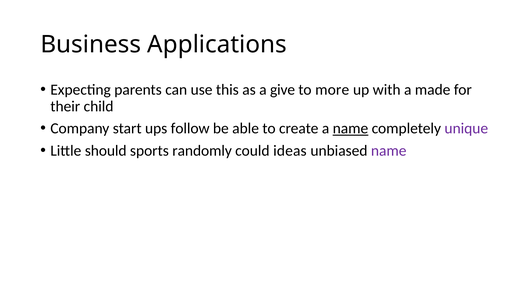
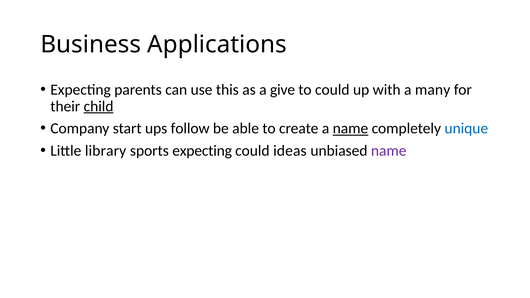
to more: more -> could (332, 90)
made: made -> many (433, 90)
child underline: none -> present (99, 106)
unique colour: purple -> blue (466, 129)
should: should -> library (106, 151)
sports randomly: randomly -> expecting (202, 151)
